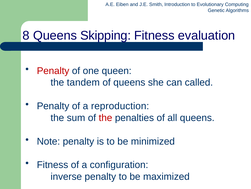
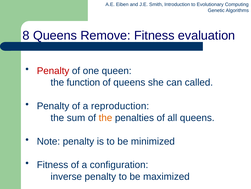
Skipping: Skipping -> Remove (106, 35)
tandem: tandem -> function (83, 82)
the colour: red -> orange (105, 117)
